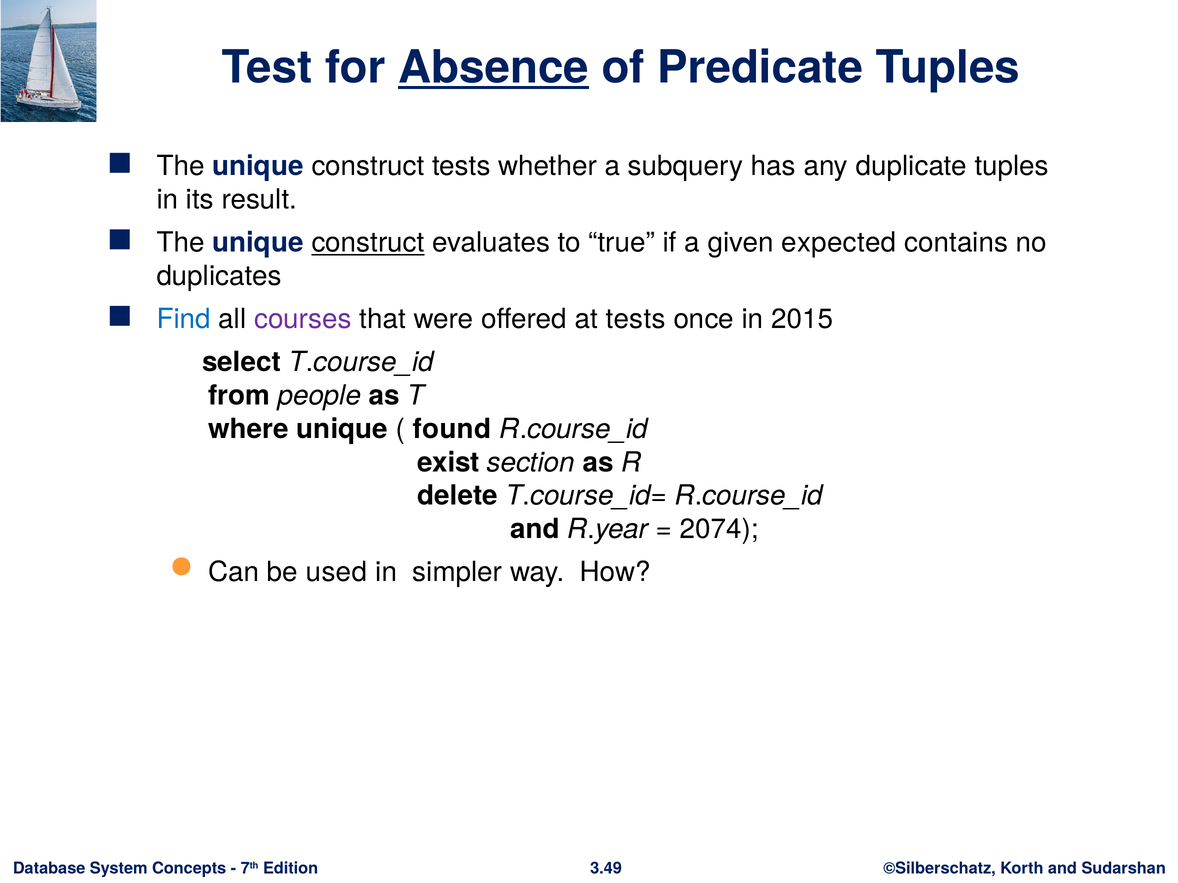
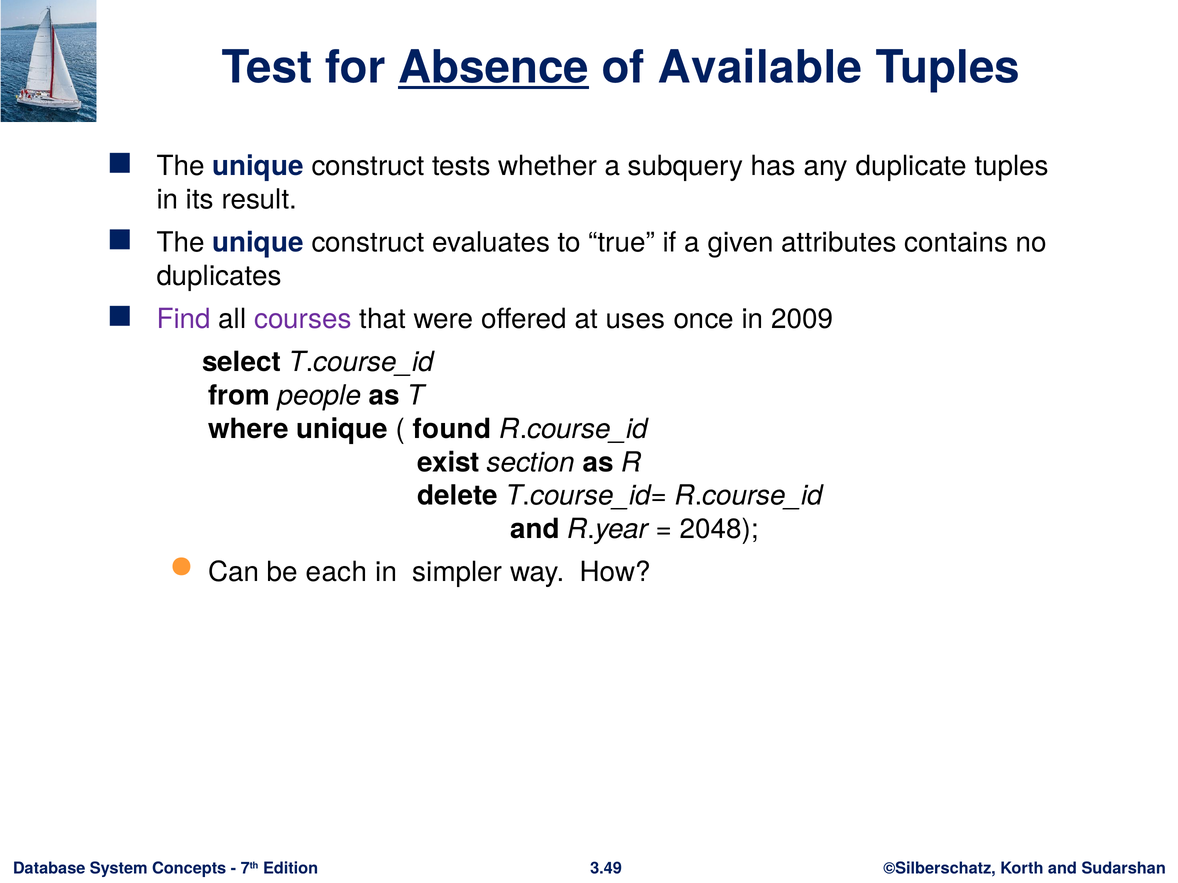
Predicate: Predicate -> Available (760, 68)
construct underline: present -> none (368, 243)
expected: expected -> attributes (839, 243)
Find colour: blue -> purple (184, 319)
at tests: tests -> uses (636, 319)
2015: 2015 -> 2009 (802, 319)
2074: 2074 -> 2048 (719, 529)
used: used -> each (336, 573)
